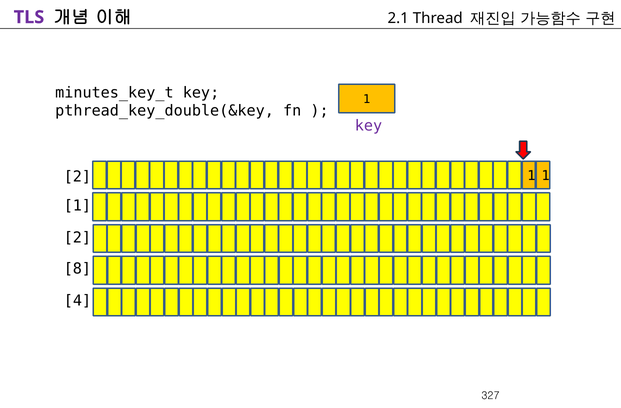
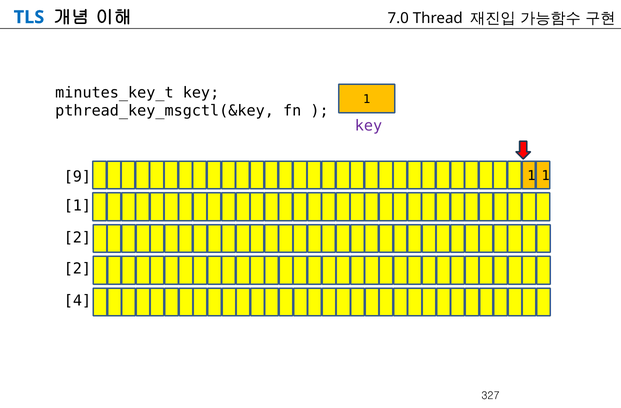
TLS colour: purple -> blue (29, 17)
2.1: 2.1 -> 7.0 (398, 18)
pthread_key_double(&key: pthread_key_double(&key -> pthread_key_msgctl(&key (165, 111)
2: 2 -> 9 (77, 177)
8: 8 -> 2 (77, 269)
